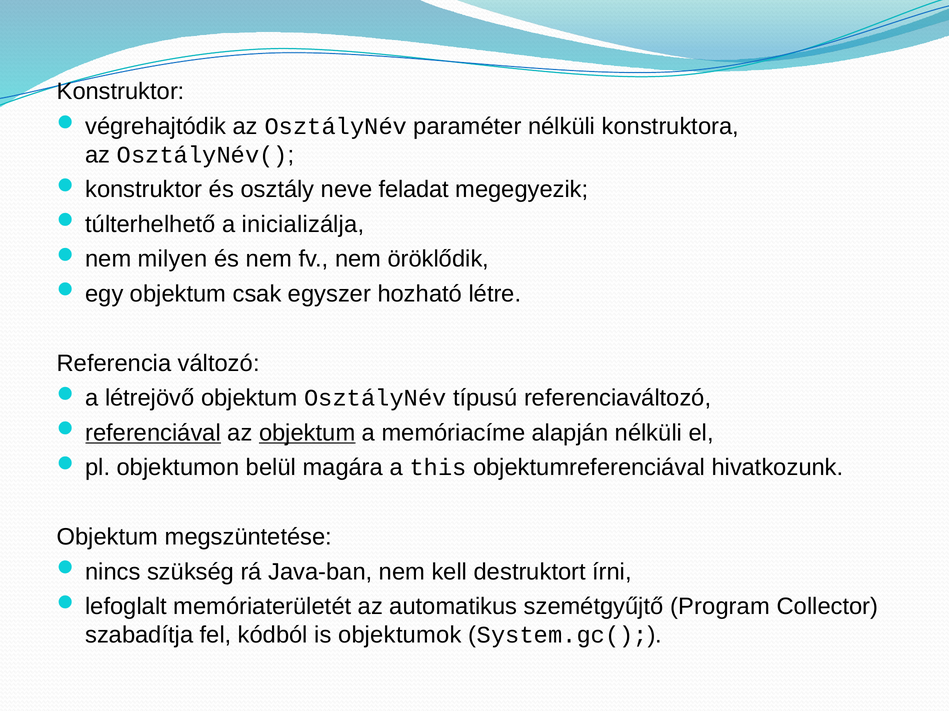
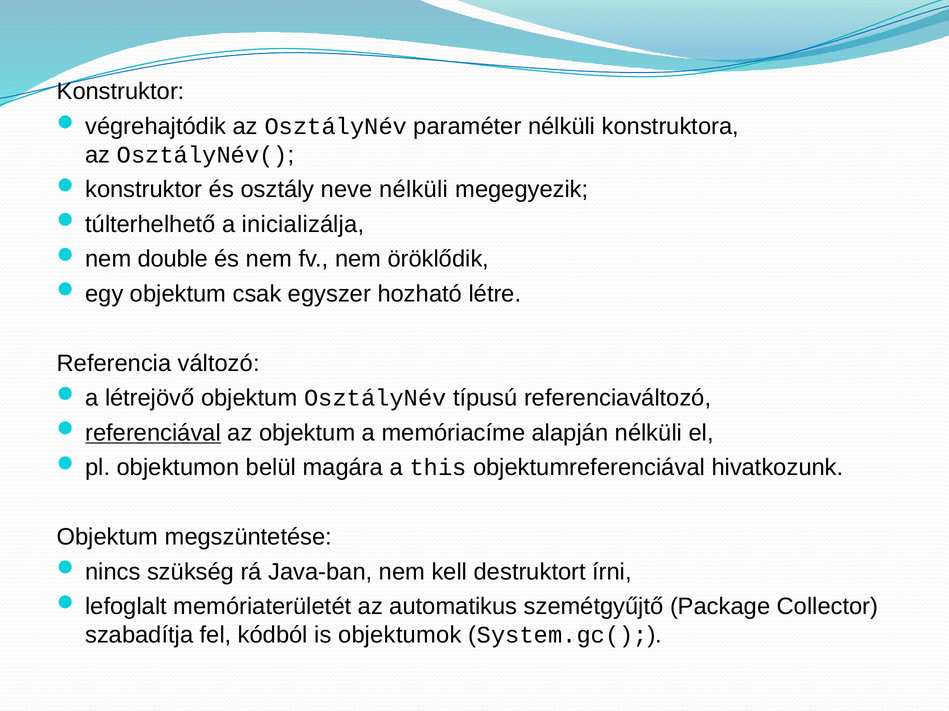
neve feladat: feladat -> nélküli (414, 190)
milyen: milyen -> double (173, 259)
objektum underline: present -> none (307, 433)
Program: Program -> Package (720, 607)
